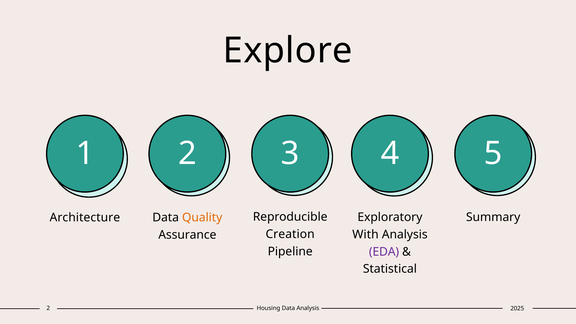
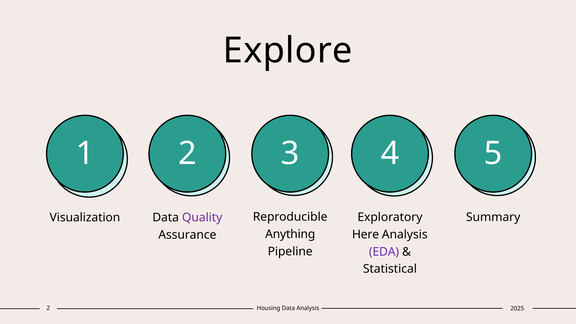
Architecture: Architecture -> Visualization (85, 217)
Quality colour: orange -> purple (202, 217)
Creation: Creation -> Anything (290, 234)
With: With -> Here (366, 234)
